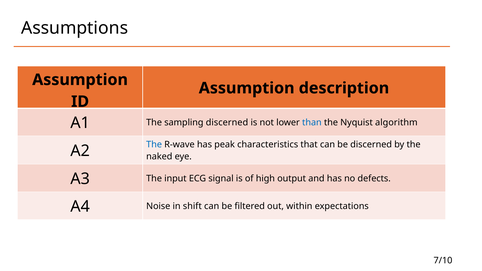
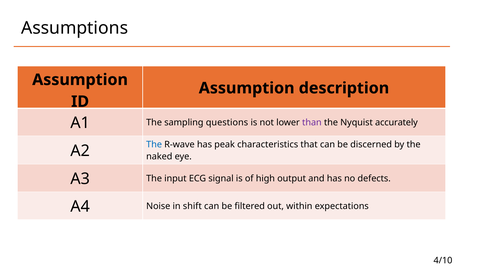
sampling discerned: discerned -> questions (227, 123)
than colour: blue -> purple (312, 123)
algorithm: algorithm -> accurately (396, 123)
7/10: 7/10 -> 4/10 (443, 261)
